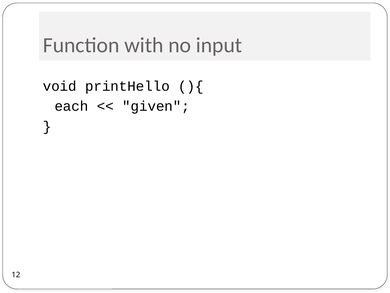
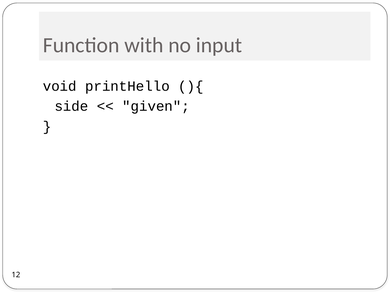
each: each -> side (71, 106)
